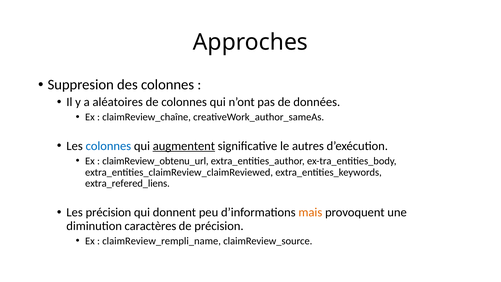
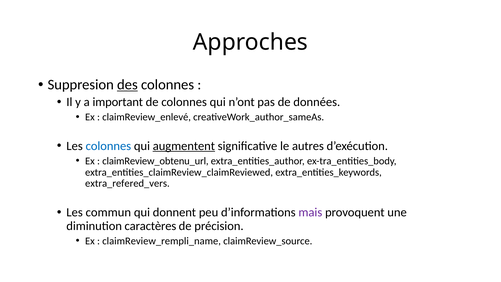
des underline: none -> present (127, 85)
aléatoires: aléatoires -> important (118, 102)
claimReview_chaîne: claimReview_chaîne -> claimReview_enlevé (147, 117)
extra_refered_liens: extra_refered_liens -> extra_refered_vers (127, 183)
Les précision: précision -> commun (108, 212)
mais colour: orange -> purple (310, 212)
